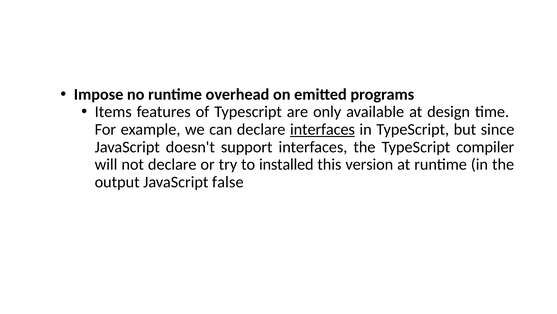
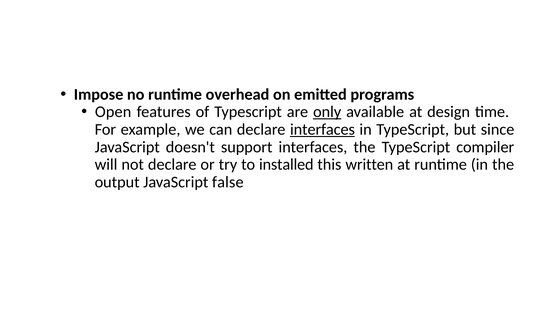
Items: Items -> Open (113, 112)
only underline: none -> present (327, 112)
version: version -> written (369, 164)
